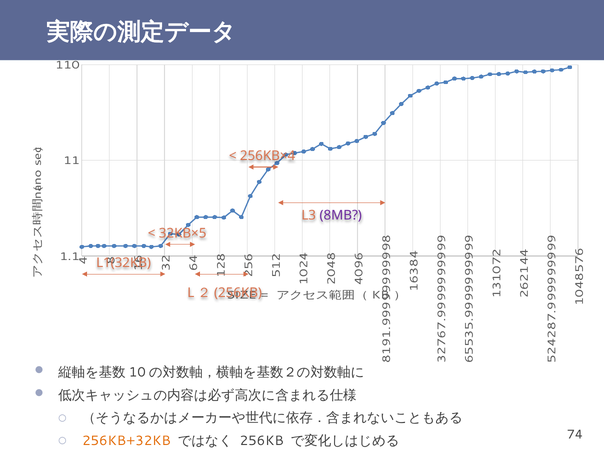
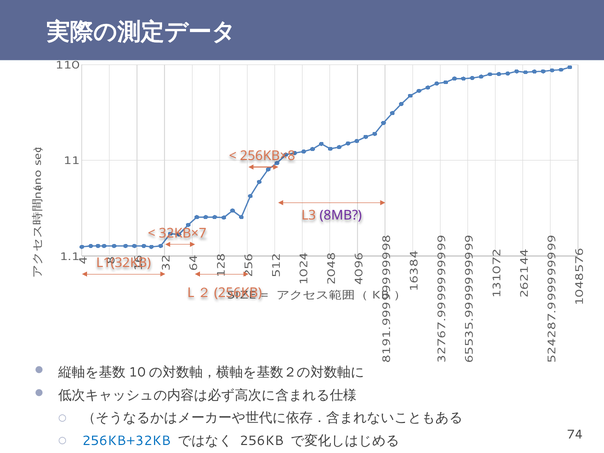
256KB×4: 256KB×4 -> 256KB×8 (268, 156)
32KB×5: 32KB×5 -> 32KB×7 (183, 233)
256KB+32KB colour: orange -> blue (126, 441)
